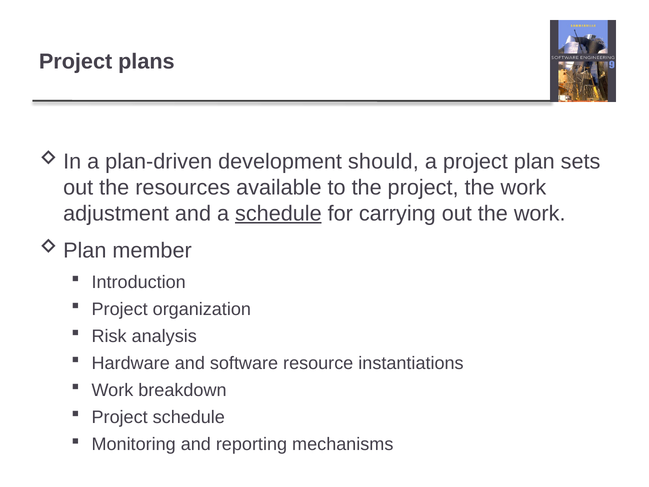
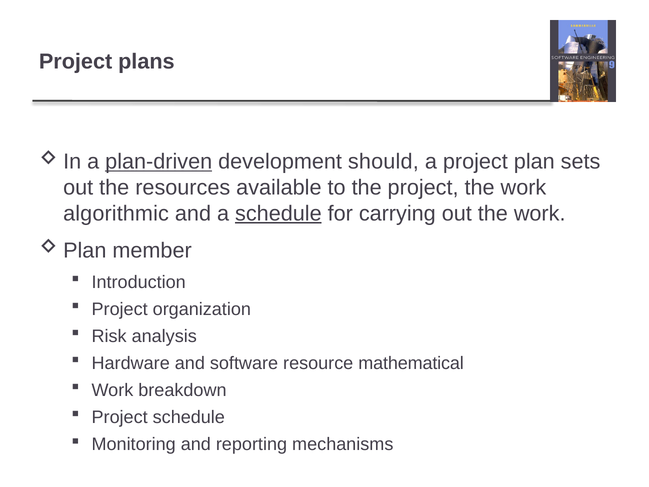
plan-driven underline: none -> present (159, 162)
adjustment: adjustment -> algorithmic (116, 213)
instantiations: instantiations -> mathematical (411, 363)
